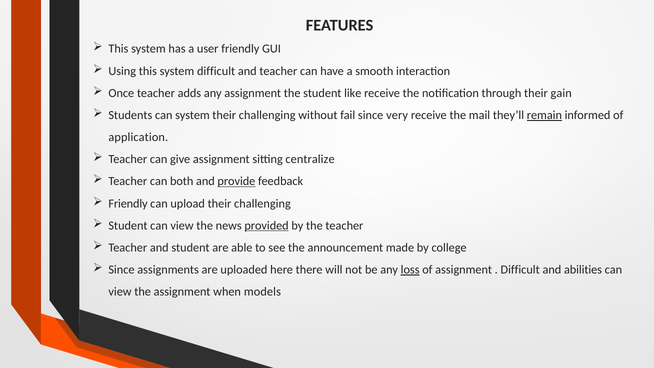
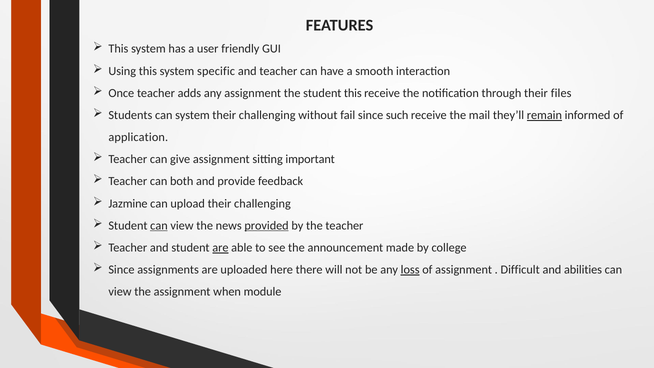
system difficult: difficult -> specific (216, 71)
student like: like -> this (353, 93)
gain: gain -> files (561, 93)
very: very -> such (397, 115)
centralize: centralize -> important (310, 159)
provide underline: present -> none (236, 181)
Friendly: Friendly -> Jazmine (128, 203)
can underline: none -> present (159, 226)
are underline: none -> present (220, 248)
models: models -> module (263, 292)
